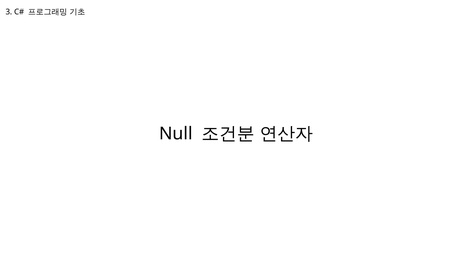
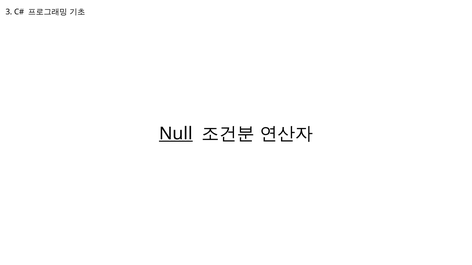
Null underline: none -> present (176, 134)
